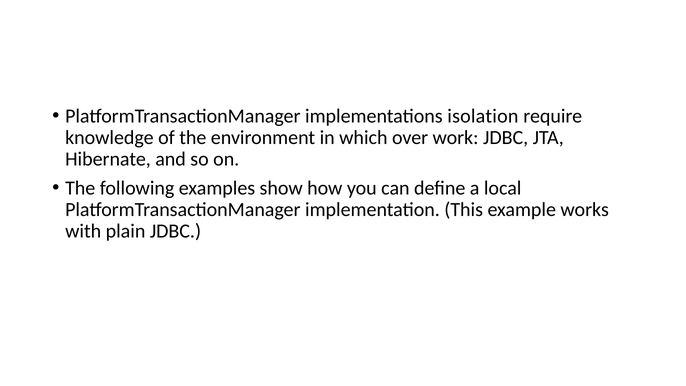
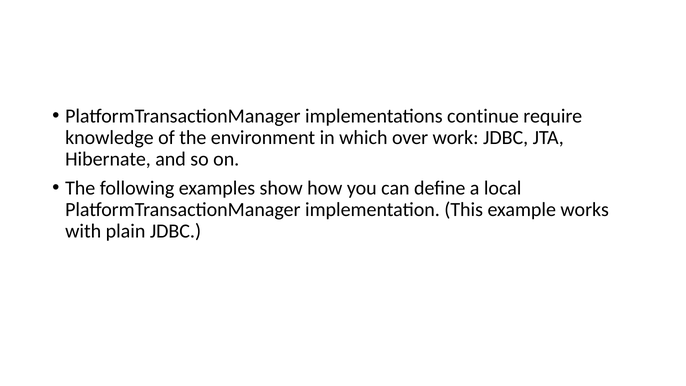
isolation: isolation -> continue (483, 116)
